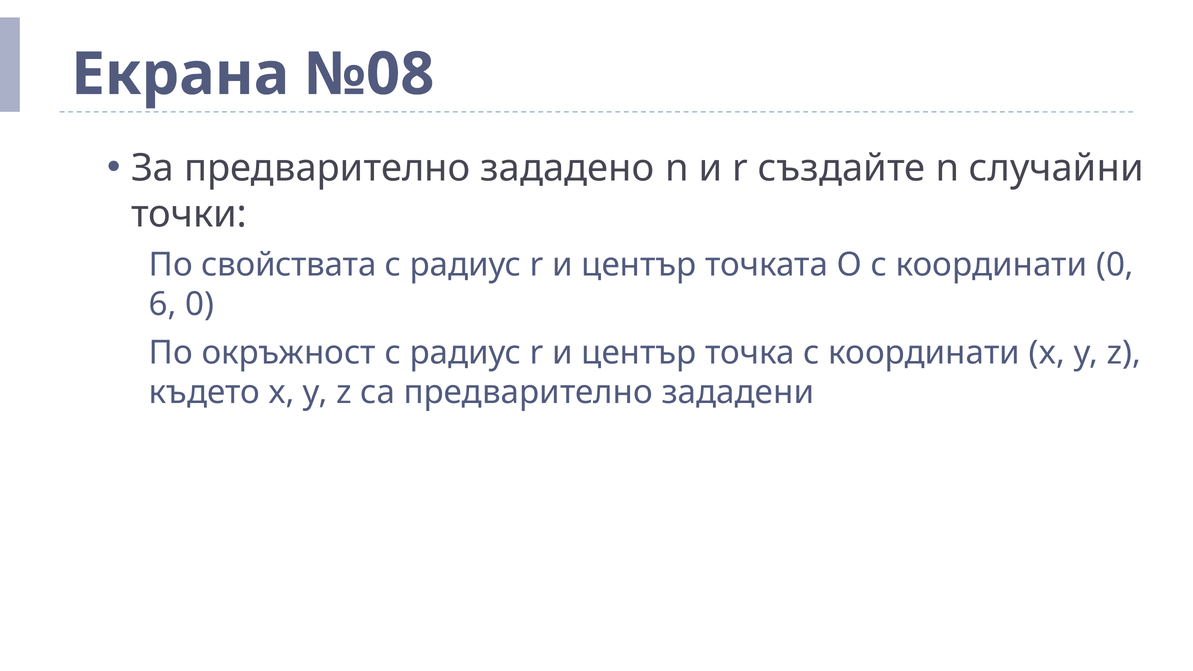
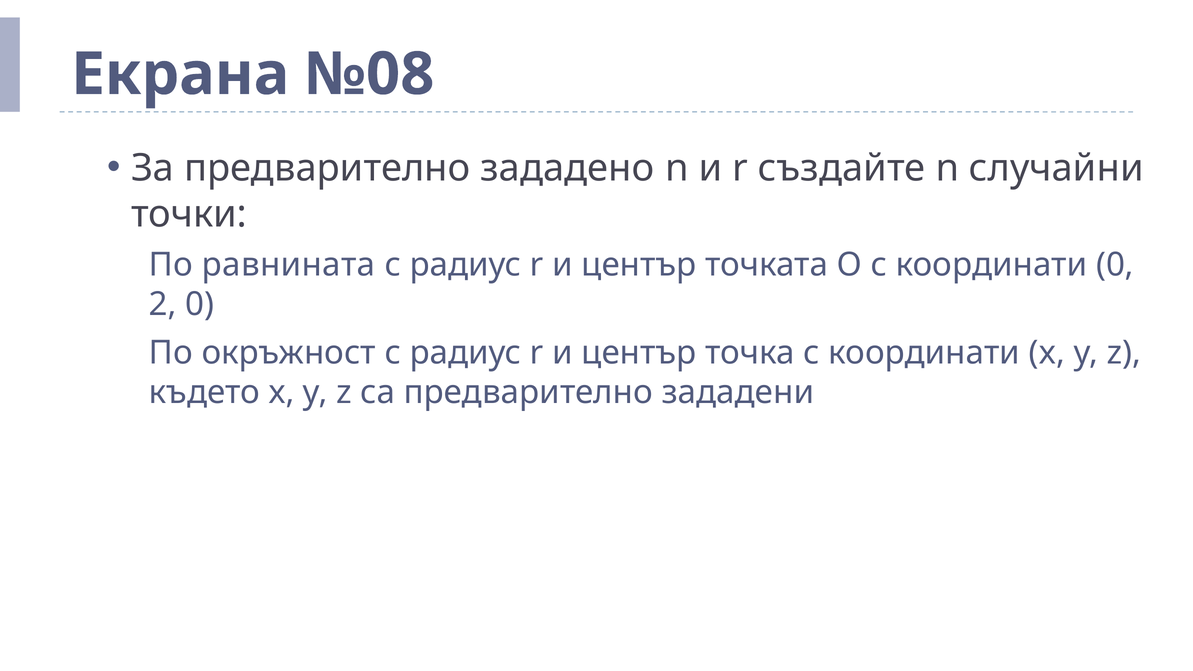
свойствата: свойствата -> равнината (289, 265)
6: 6 -> 2 (163, 305)
